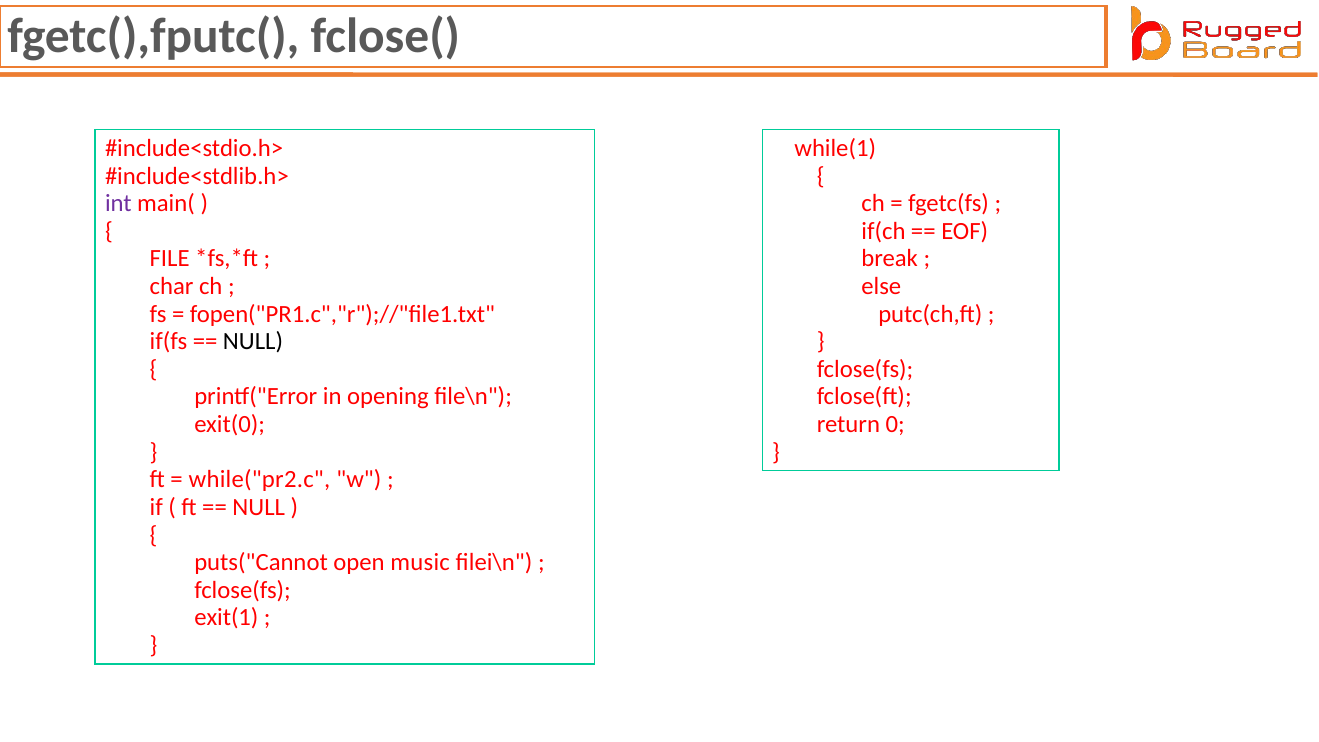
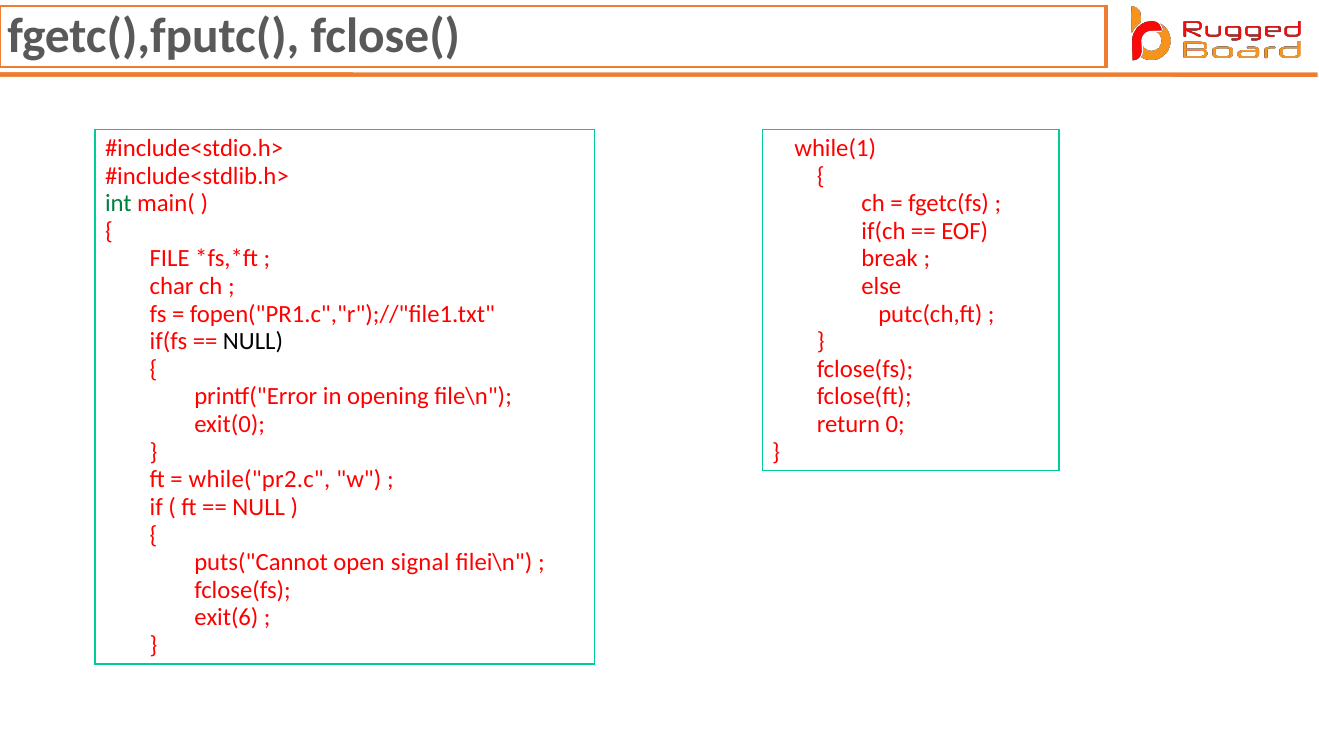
int colour: purple -> green (118, 203)
music: music -> signal (420, 562)
exit(1: exit(1 -> exit(6 (226, 618)
